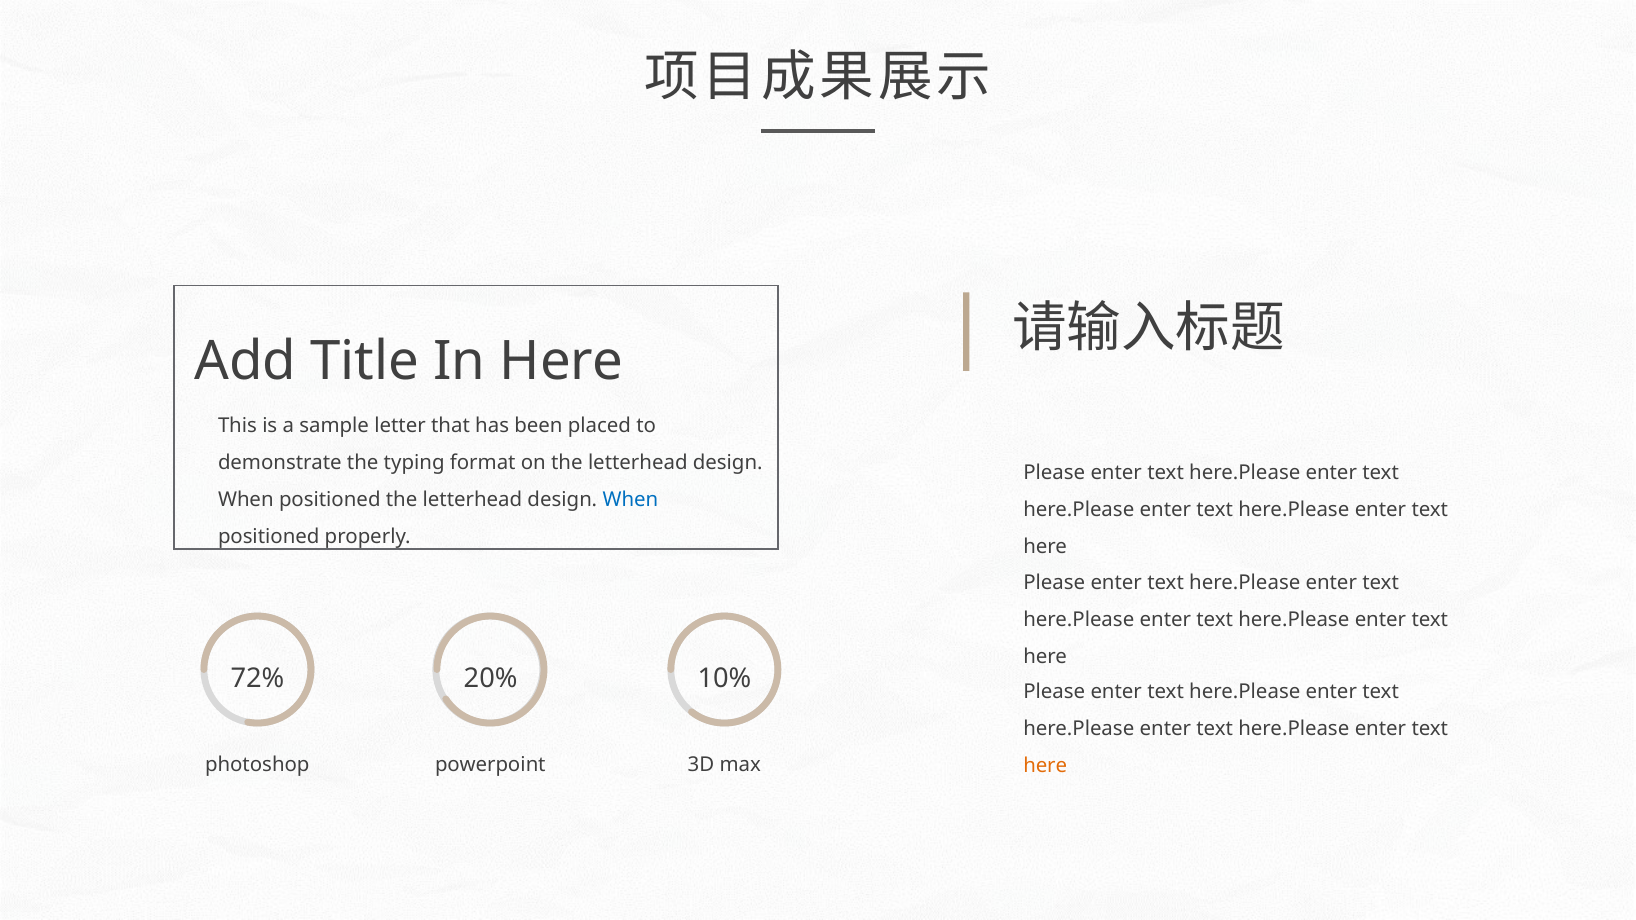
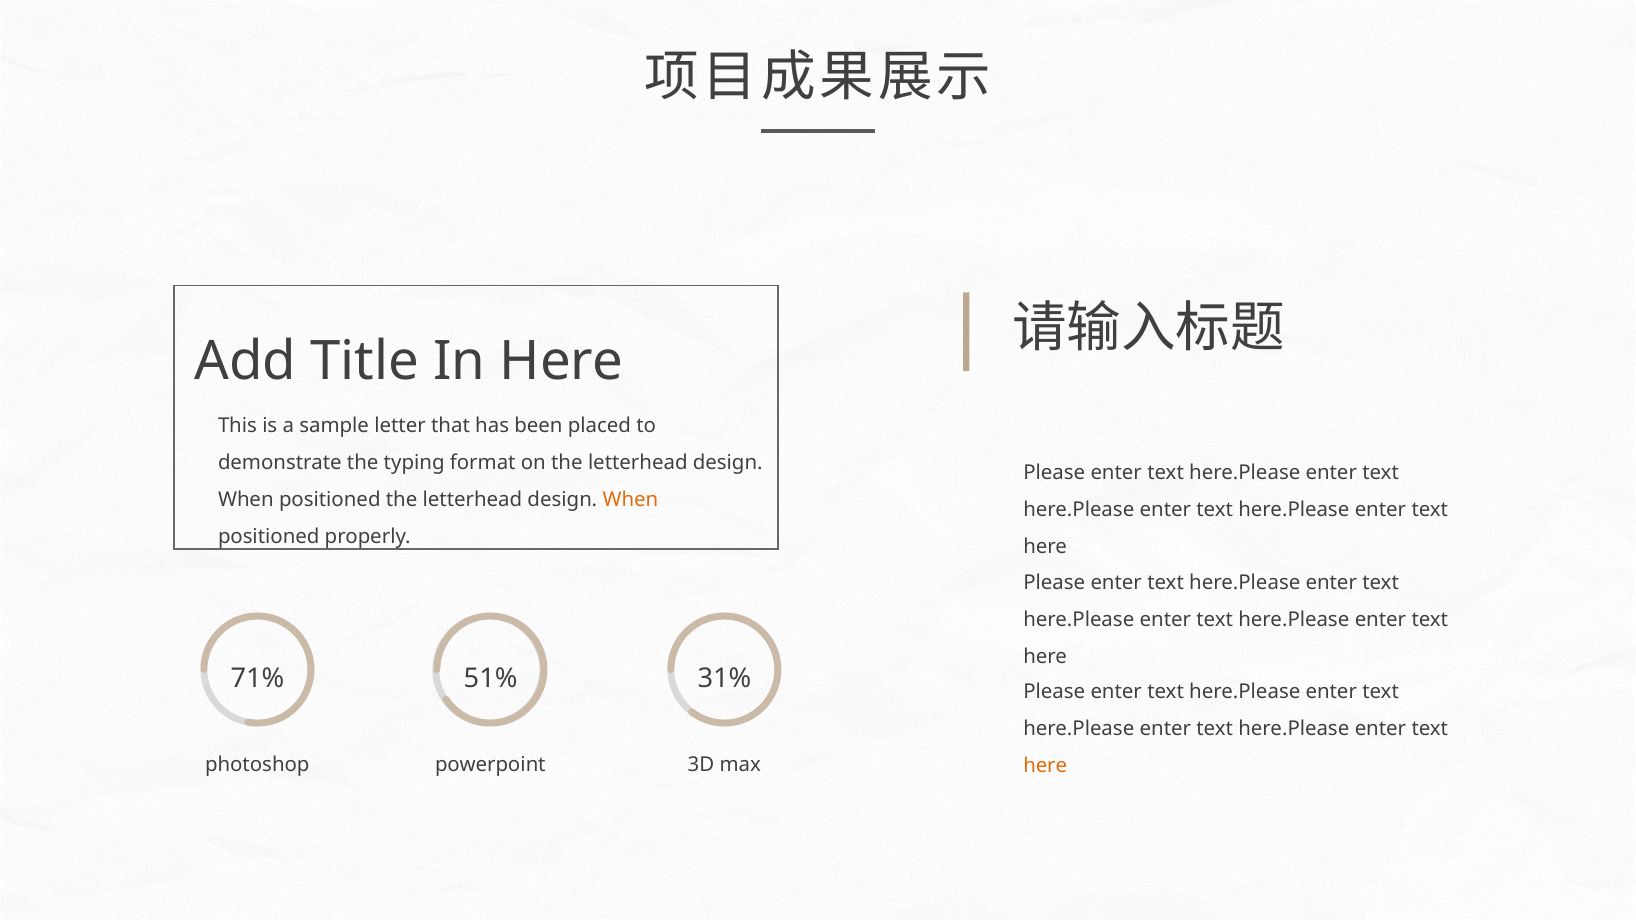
When colour: blue -> orange (630, 500)
72%: 72% -> 71% (258, 679)
20%: 20% -> 51% (491, 679)
10%: 10% -> 31% (725, 679)
